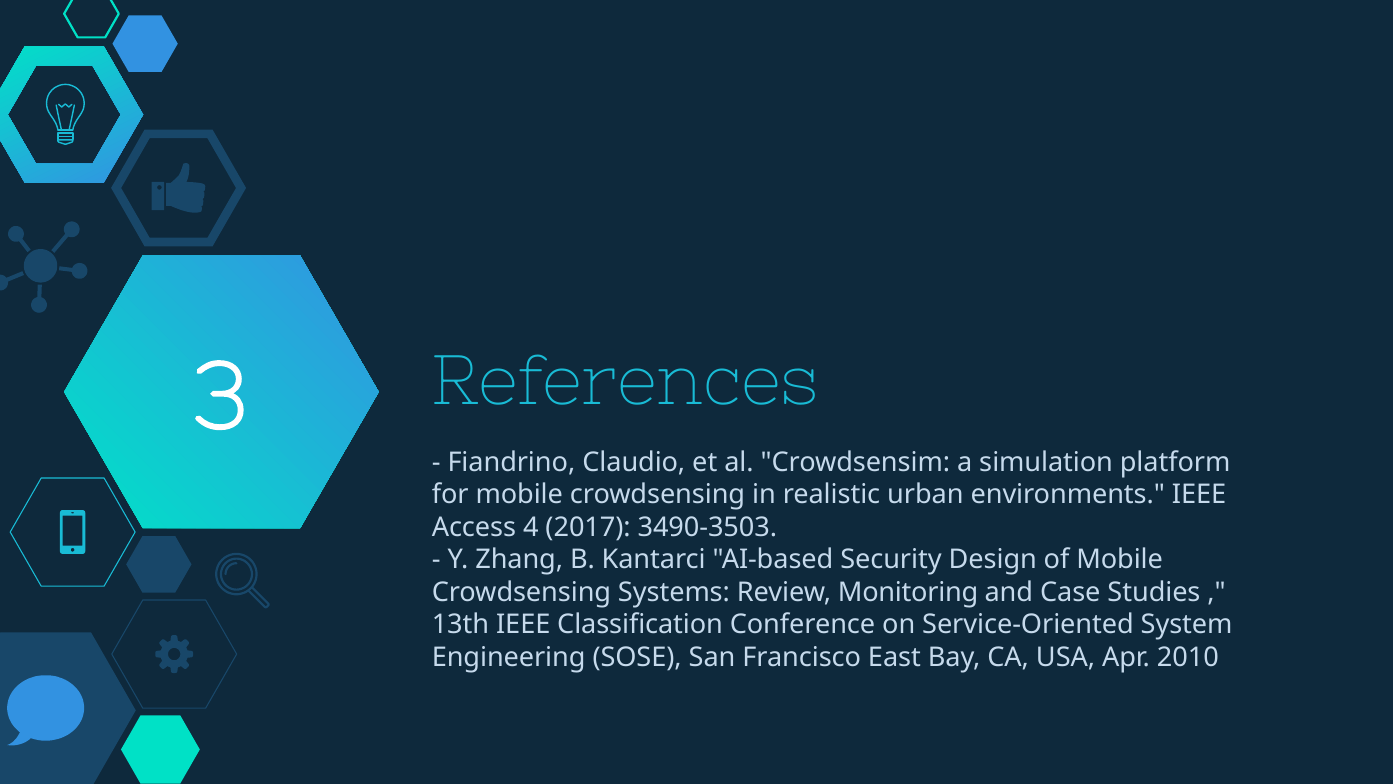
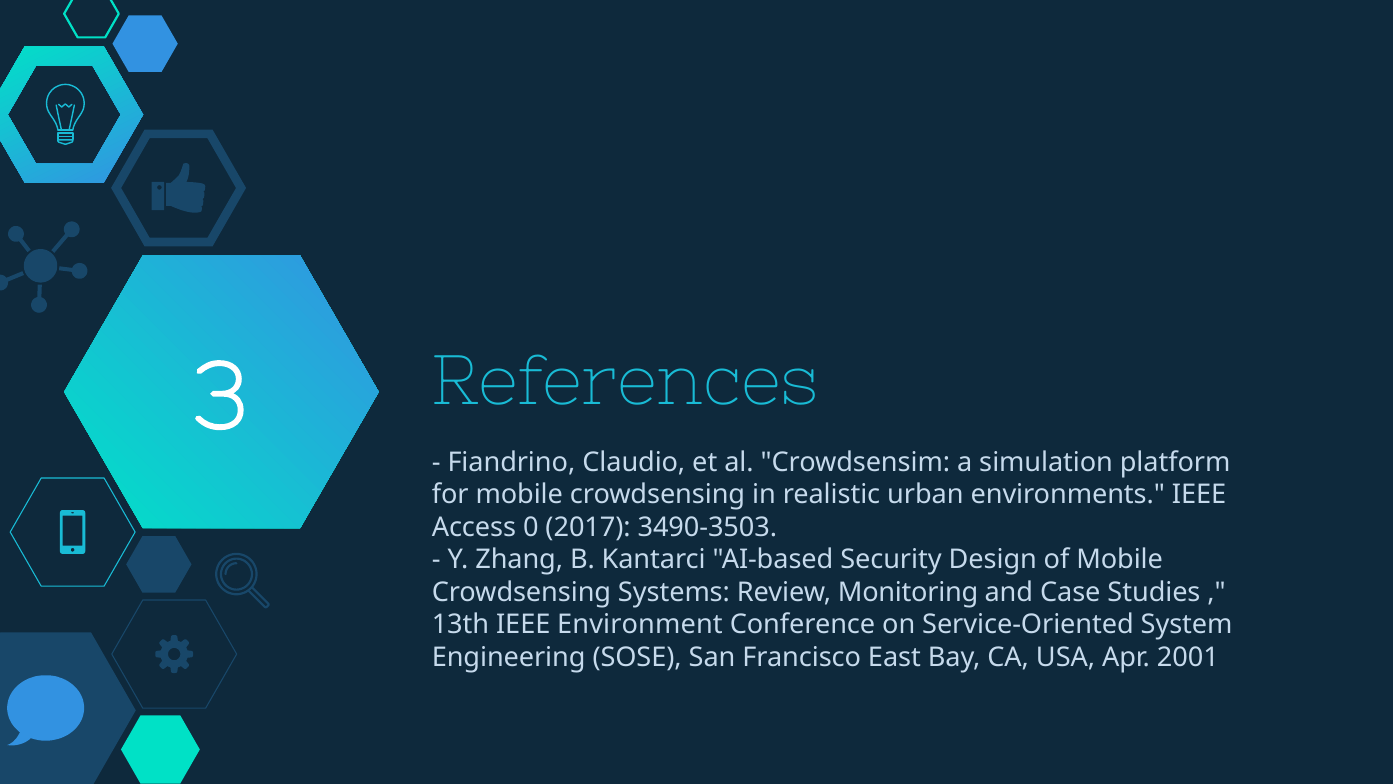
4: 4 -> 0 (531, 527)
Classification: Classification -> Environment (640, 624)
2010: 2010 -> 2001 (1188, 657)
